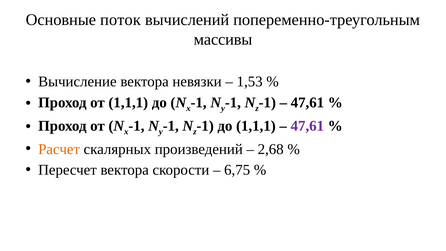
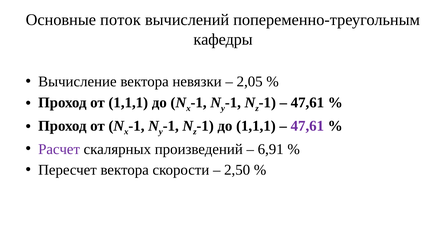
массивы: массивы -> кафедры (223, 39)
1,53: 1,53 -> 2,05 (250, 82)
Расчет colour: orange -> purple (59, 149)
2,68: 2,68 -> 6,91 (271, 149)
6,75: 6,75 -> 2,50 (237, 170)
